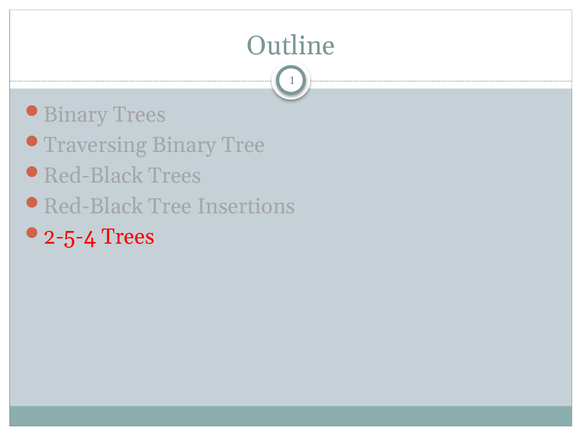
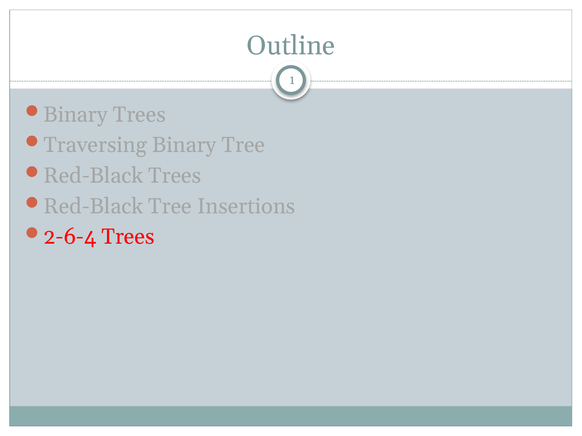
2-5-4: 2-5-4 -> 2-6-4 (70, 237)
